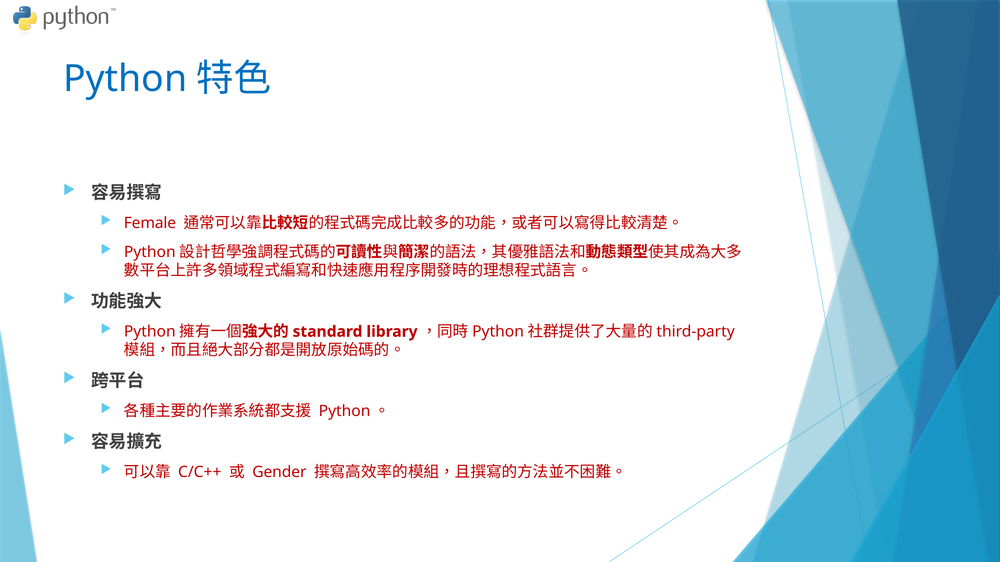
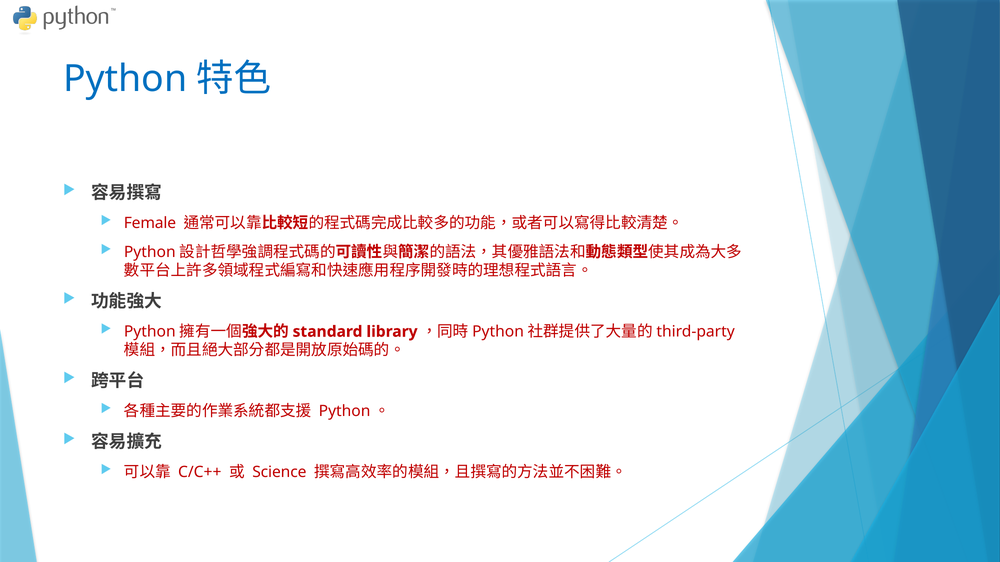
Gender: Gender -> Science (279, 472)
